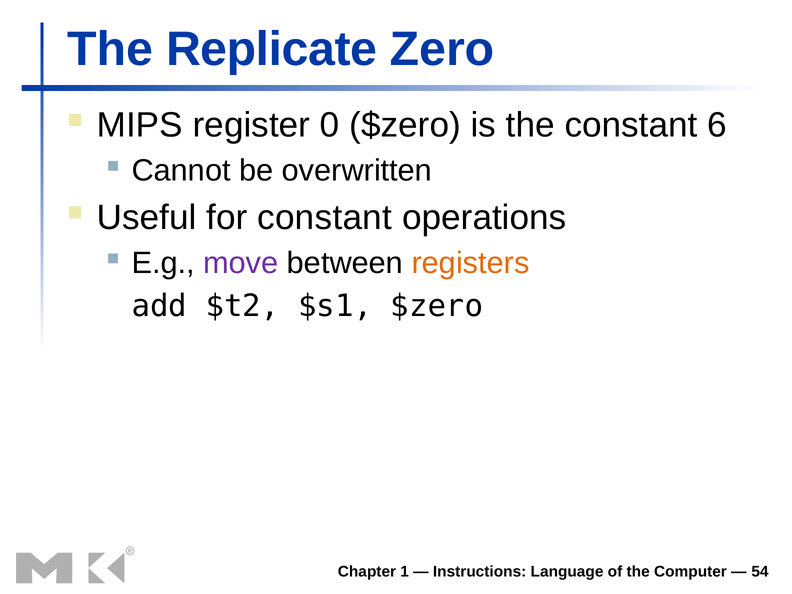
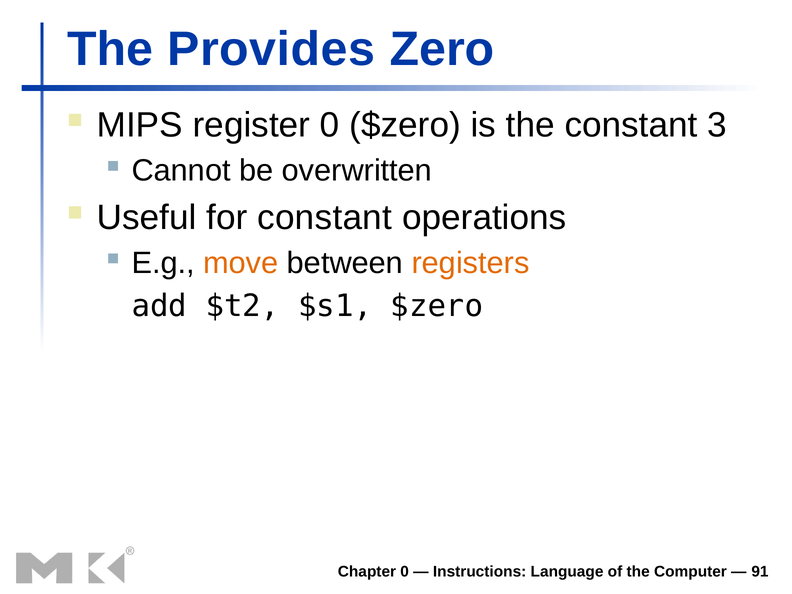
Replicate: Replicate -> Provides (271, 49)
6: 6 -> 3 (717, 125)
move colour: purple -> orange (241, 263)
Chapter 1: 1 -> 0 (405, 572)
54: 54 -> 91 (760, 572)
